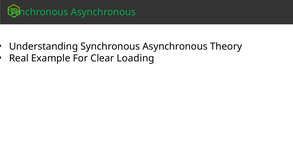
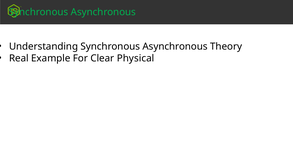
Loading: Loading -> Physical (136, 58)
